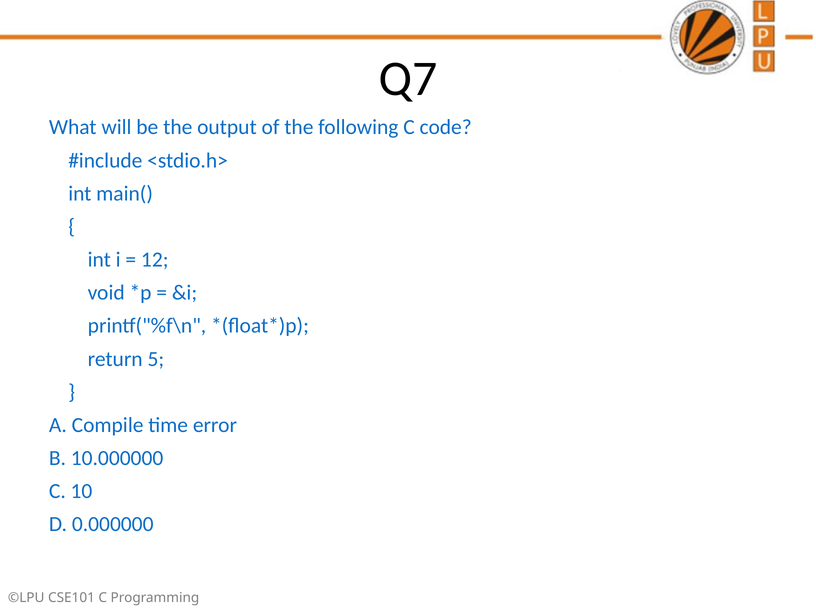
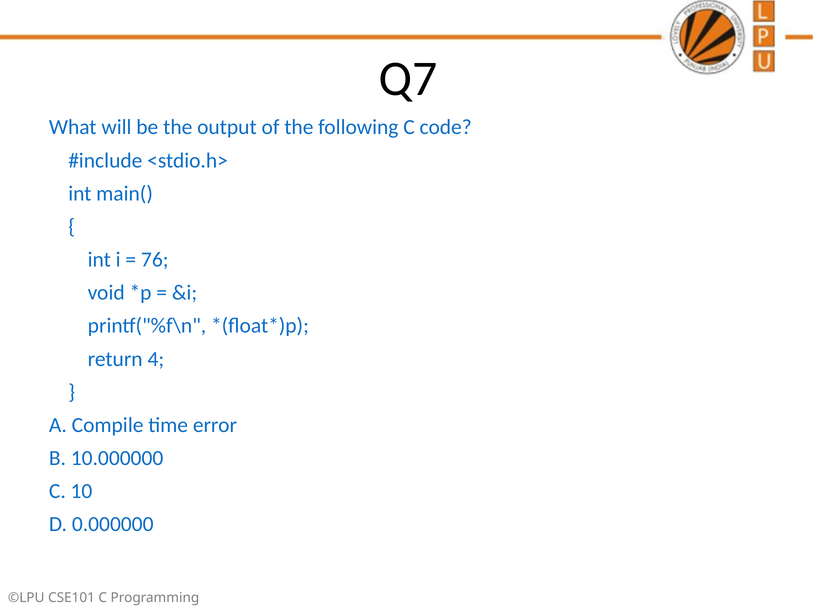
12: 12 -> 76 (155, 260)
5: 5 -> 4 (156, 359)
